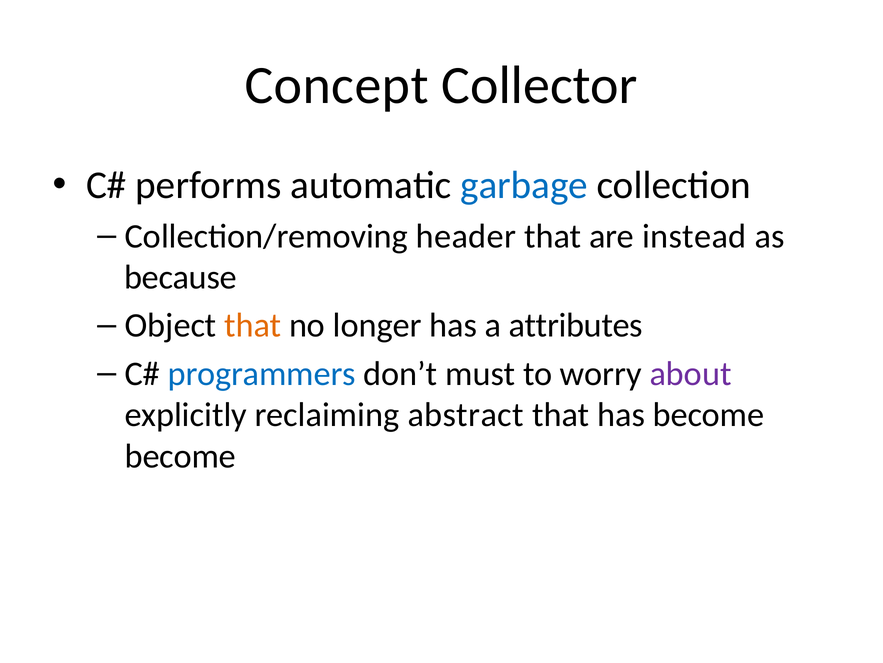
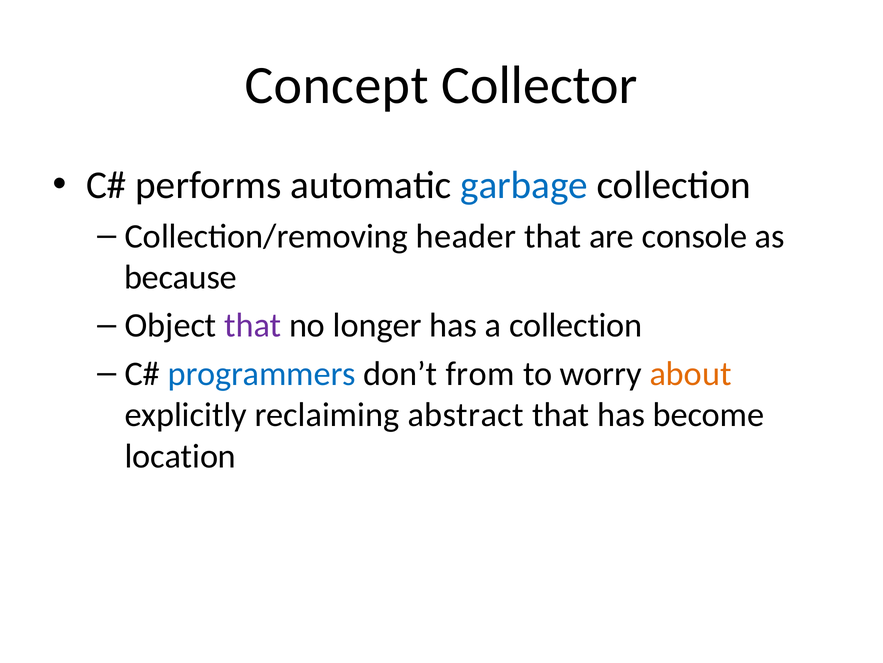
instead: instead -> console (695, 236)
that colour: orange -> purple (253, 325)
a attributes: attributes -> collection (576, 325)
must: must -> from (480, 373)
about colour: purple -> orange (691, 373)
become: become -> location (180, 456)
